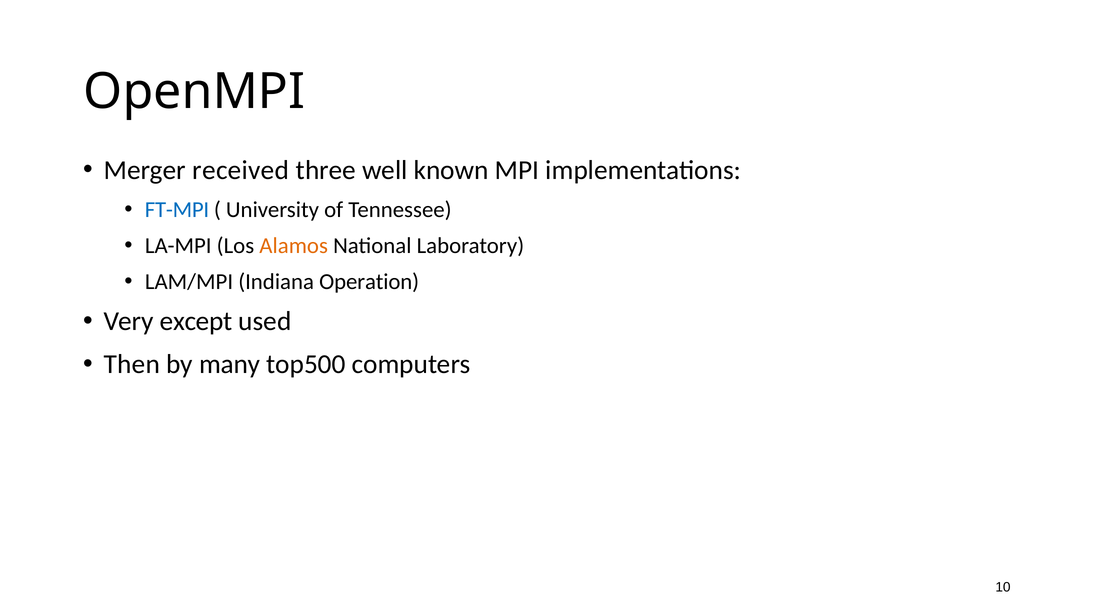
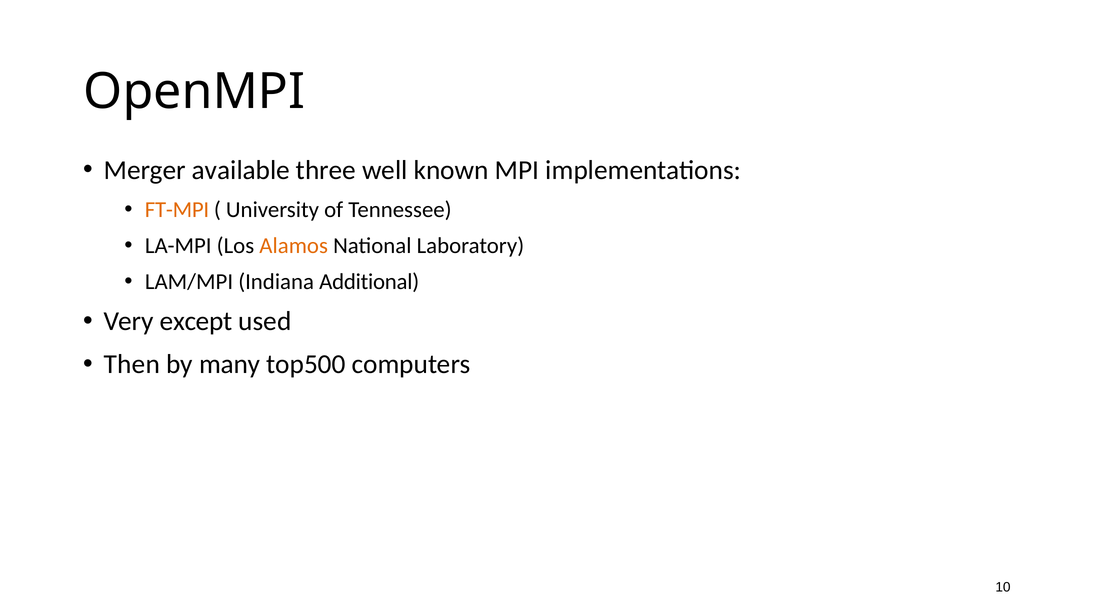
received: received -> available (241, 170)
FT-MPI colour: blue -> orange (177, 210)
Operation: Operation -> Additional (369, 282)
